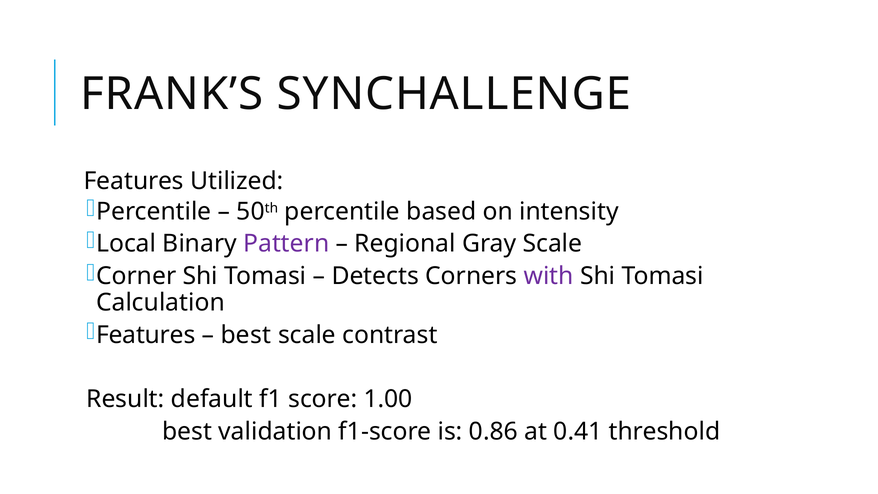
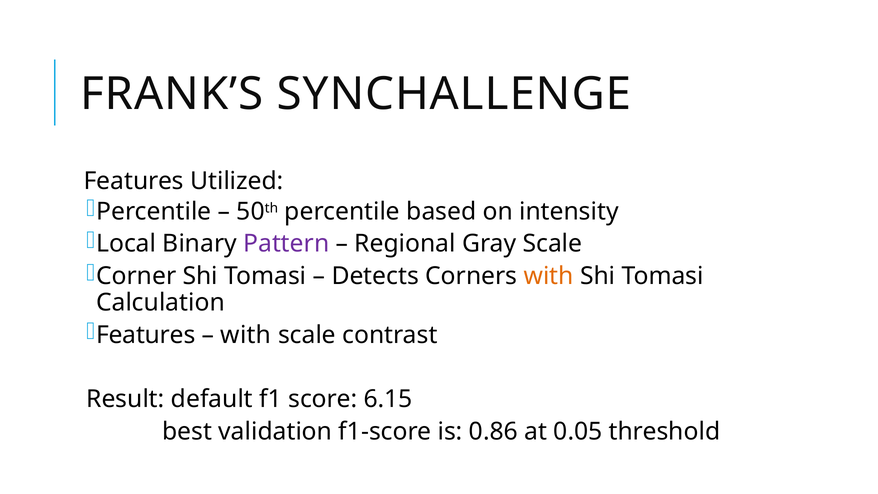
with colour: purple -> orange (549, 276)
best: best -> with (246, 335)
1.00: 1.00 -> 6.15 (388, 399)
0.41: 0.41 -> 0.05 (578, 431)
